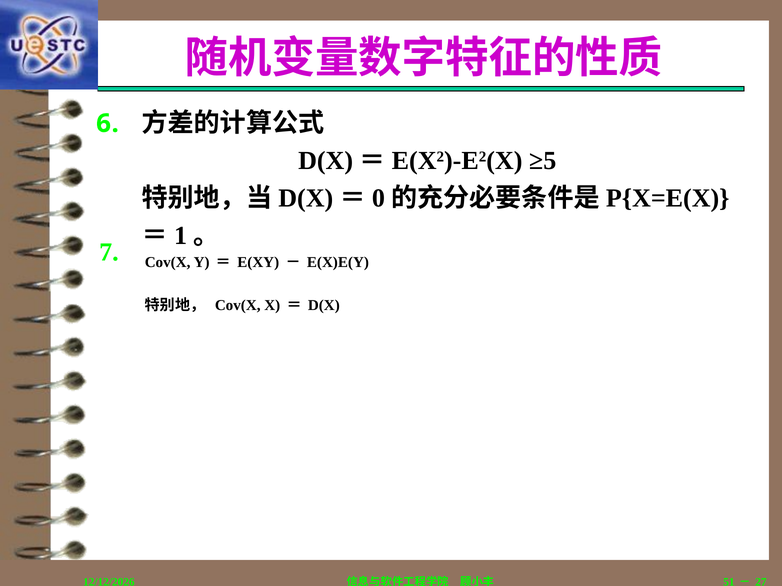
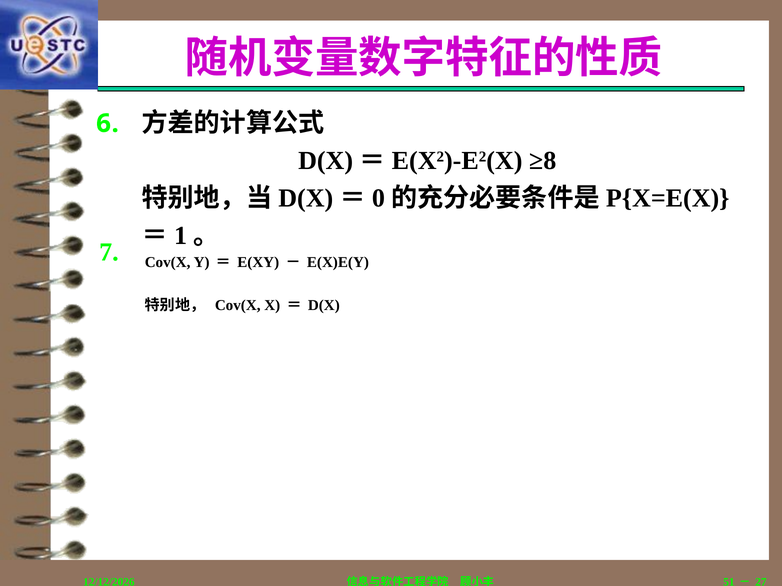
≥5: ≥5 -> ≥8 (543, 161)
